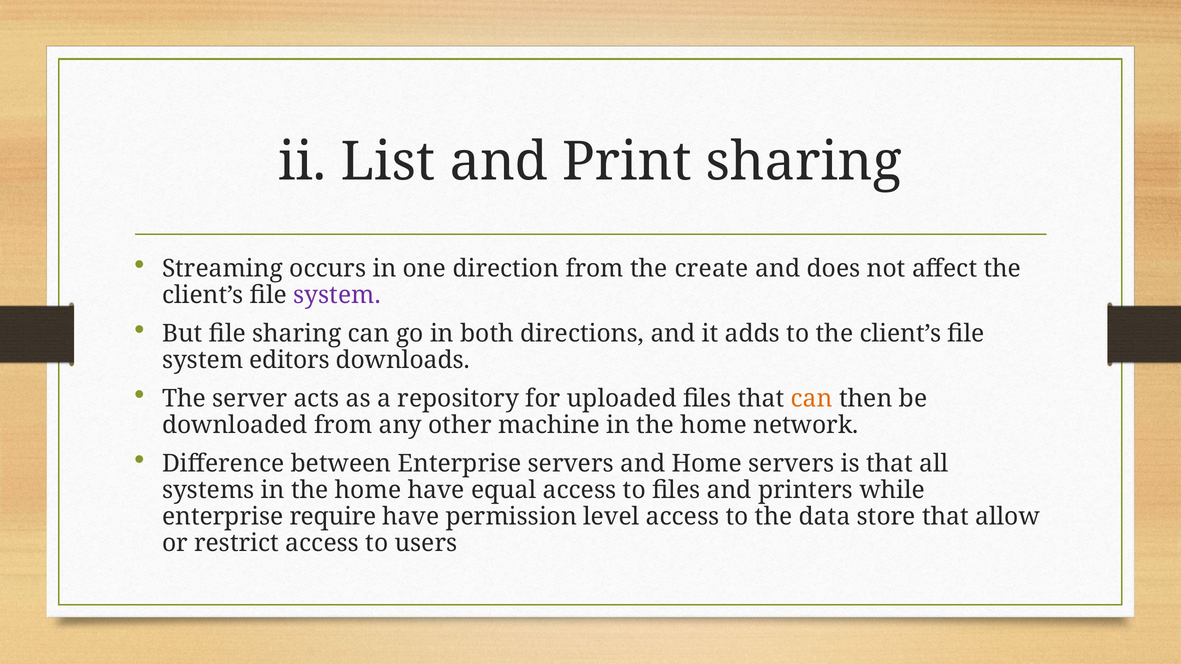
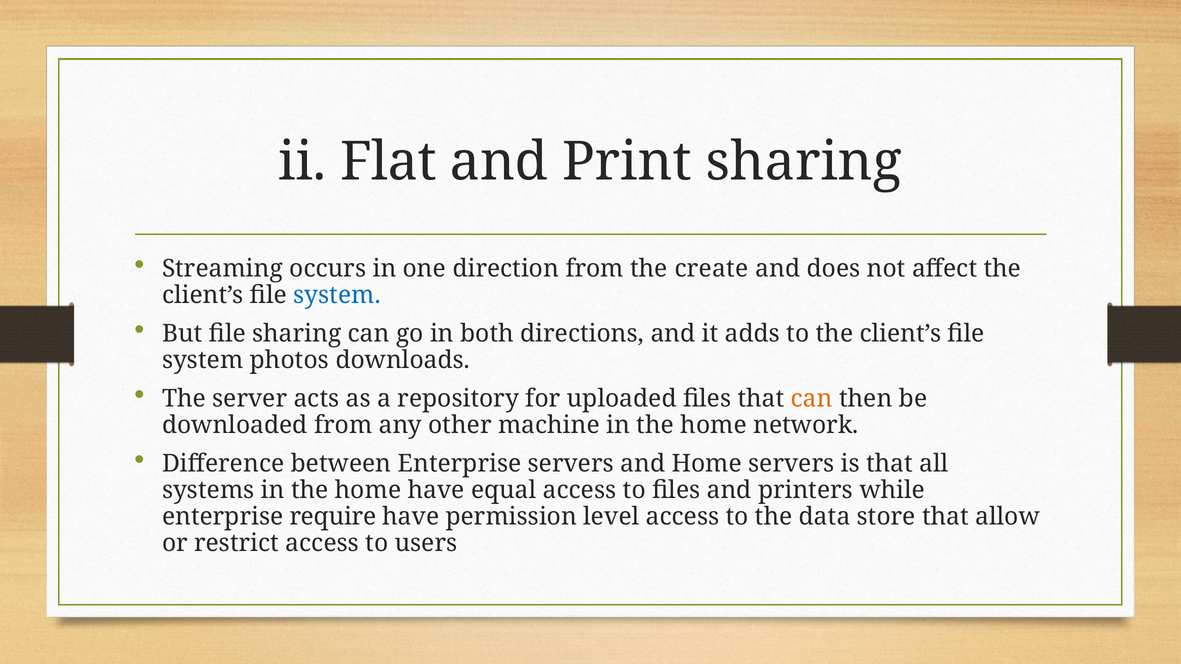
List: List -> Flat (388, 162)
system colour: purple -> blue (337, 295)
editors: editors -> photos (289, 360)
